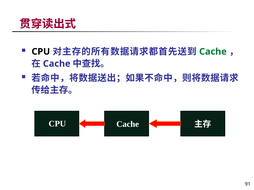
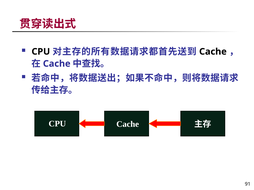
Cache colour: green -> black (213, 52)
